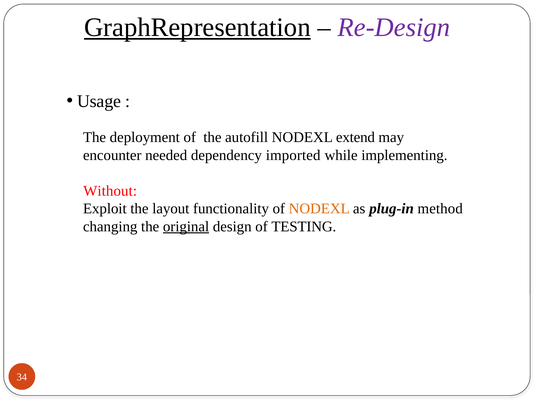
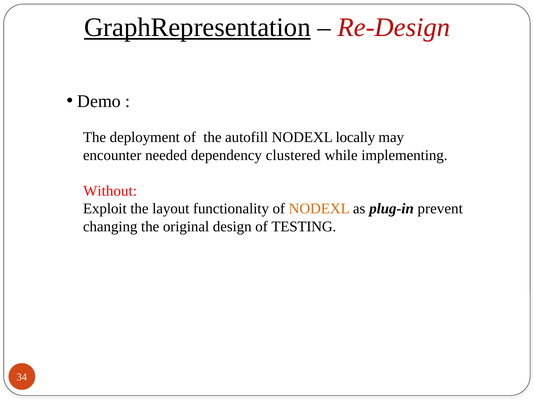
Re-Design colour: purple -> red (394, 27)
Usage: Usage -> Demo (99, 101)
extend: extend -> locally (355, 137)
imported: imported -> clustered (293, 155)
method: method -> prevent (440, 208)
original underline: present -> none (186, 226)
